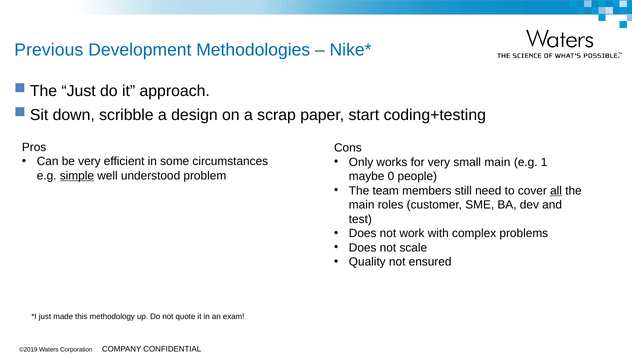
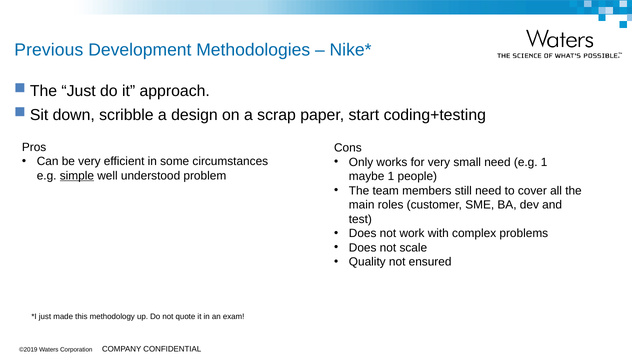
small main: main -> need (497, 162)
maybe 0: 0 -> 1 (391, 176)
all underline: present -> none (556, 190)
